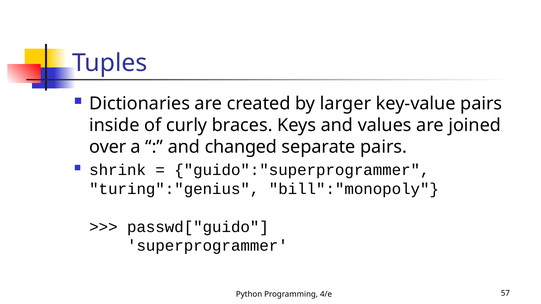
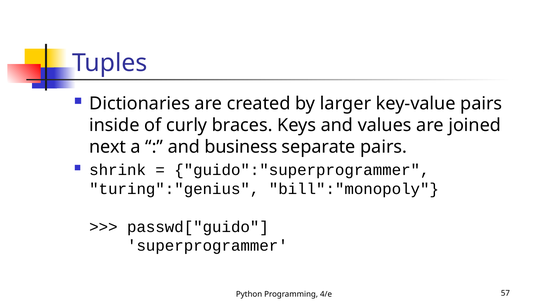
over: over -> next (108, 147)
changed: changed -> business (241, 147)
